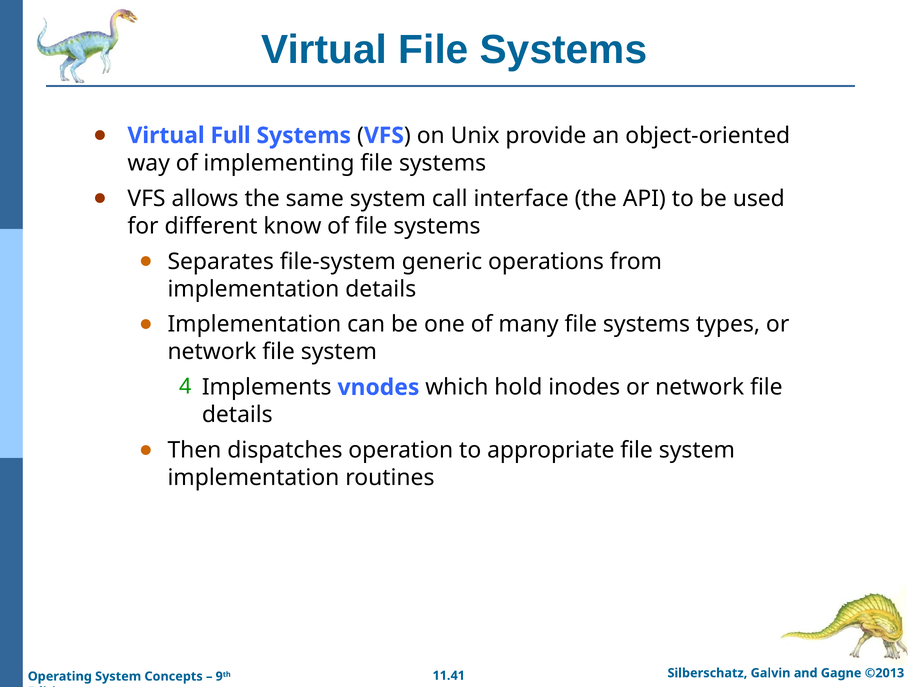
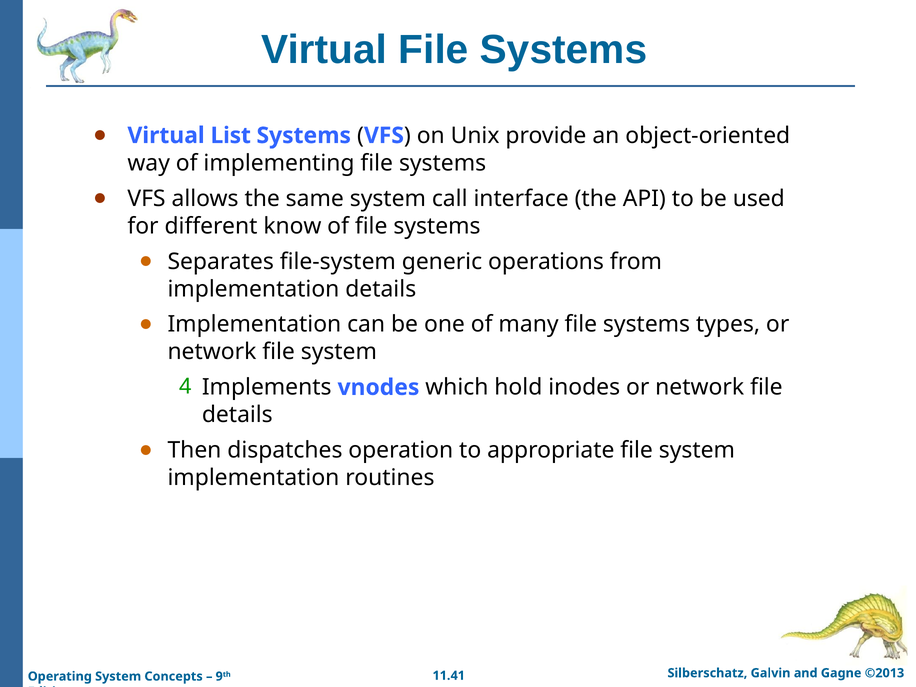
Full: Full -> List (231, 136)
